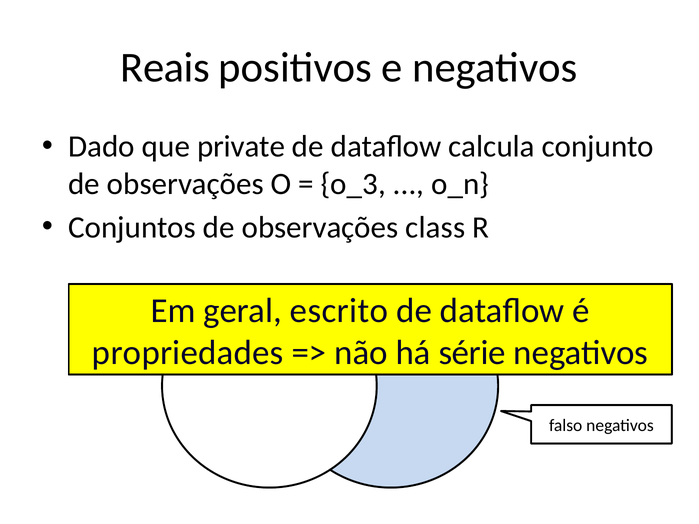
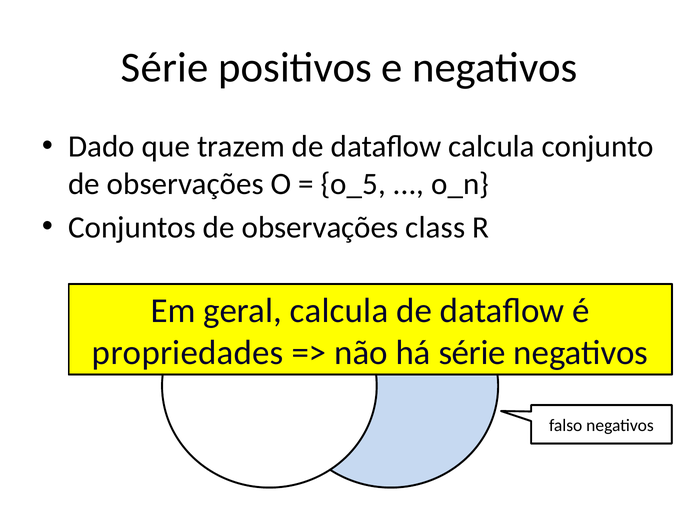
Reais: Reais -> Série (165, 68)
private: private -> trazem (241, 147)
o_3: o_3 -> o_5 (353, 184)
geral escrito: escrito -> calcula (339, 311)
